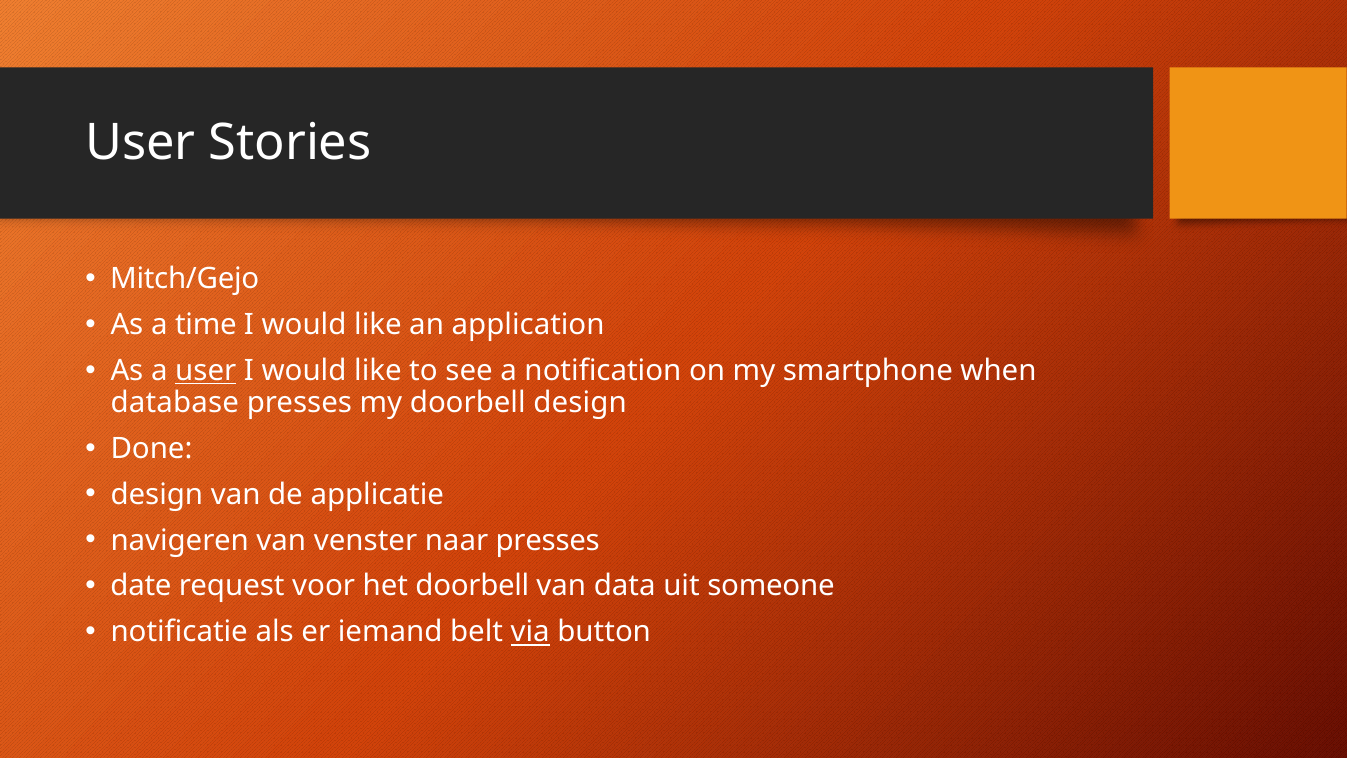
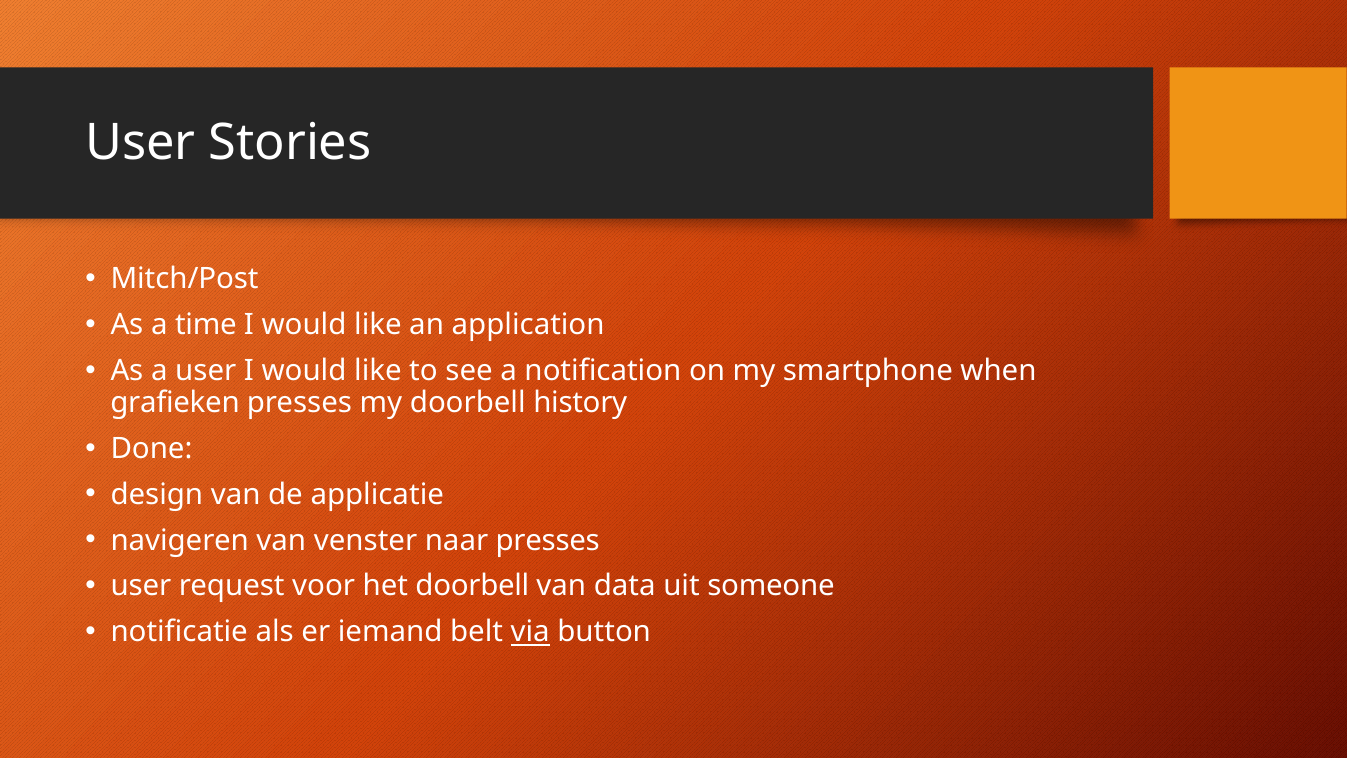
Mitch/Gejo: Mitch/Gejo -> Mitch/Post (185, 279)
user underline: present -> none (206, 371)
database: database -> grafieken (175, 402)
doorbell design: design -> history (580, 402)
date: date -> user (141, 586)
